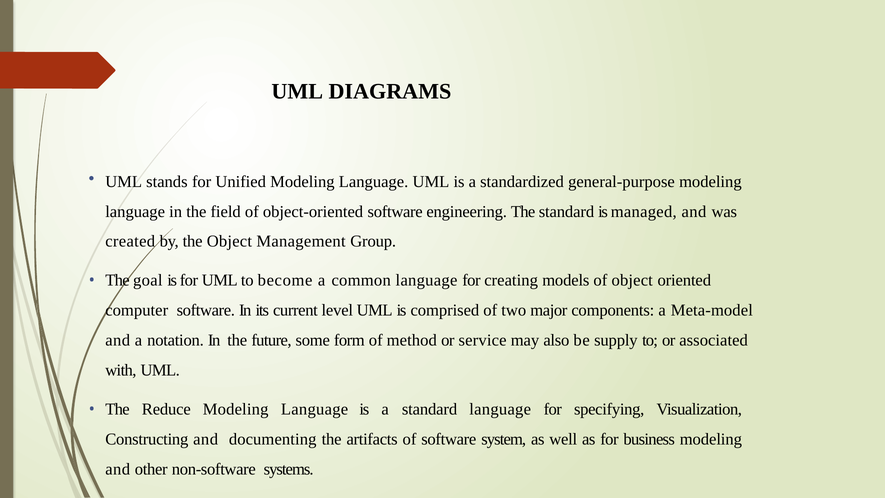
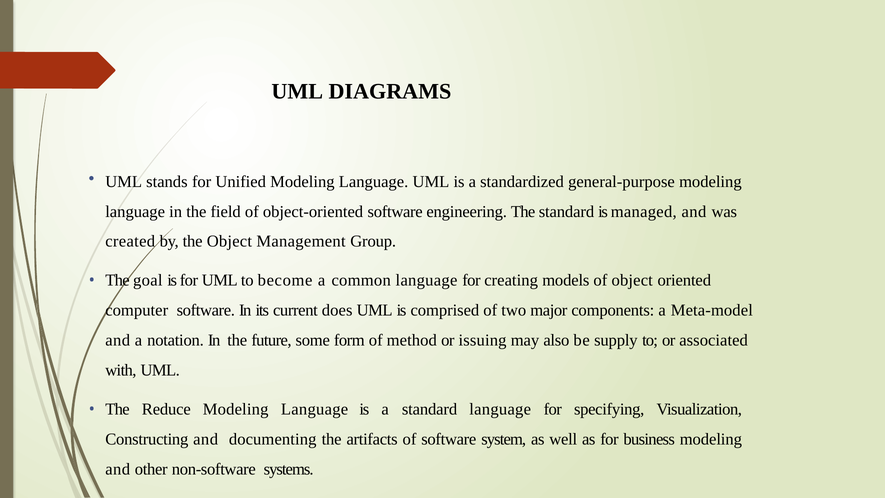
level: level -> does (337, 310)
service: service -> issuing (483, 340)
